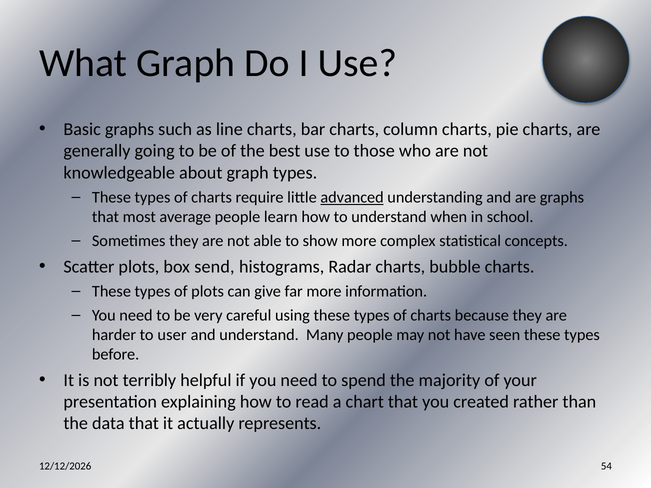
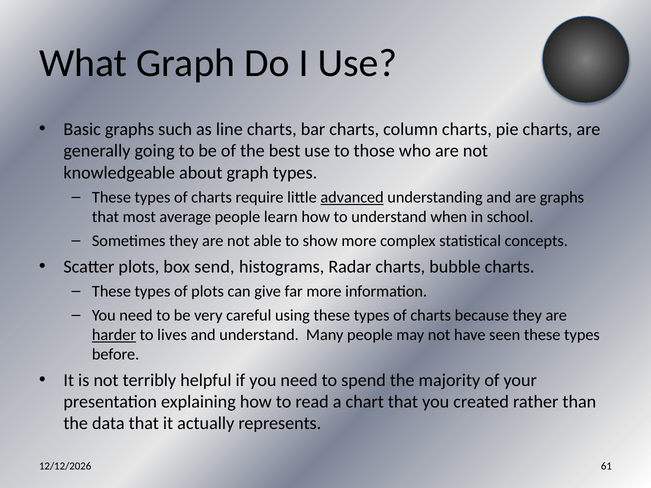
harder underline: none -> present (114, 335)
user: user -> lives (172, 335)
54: 54 -> 61 (606, 466)
